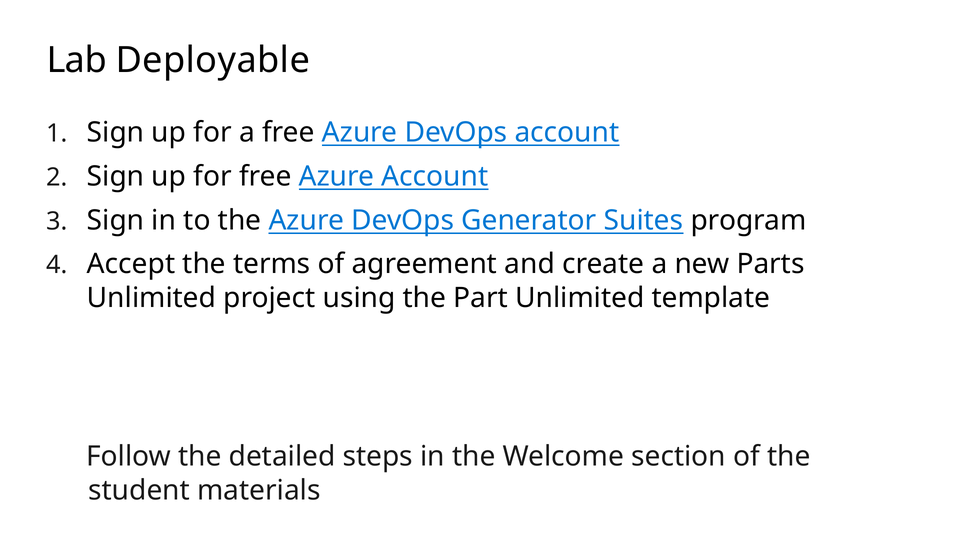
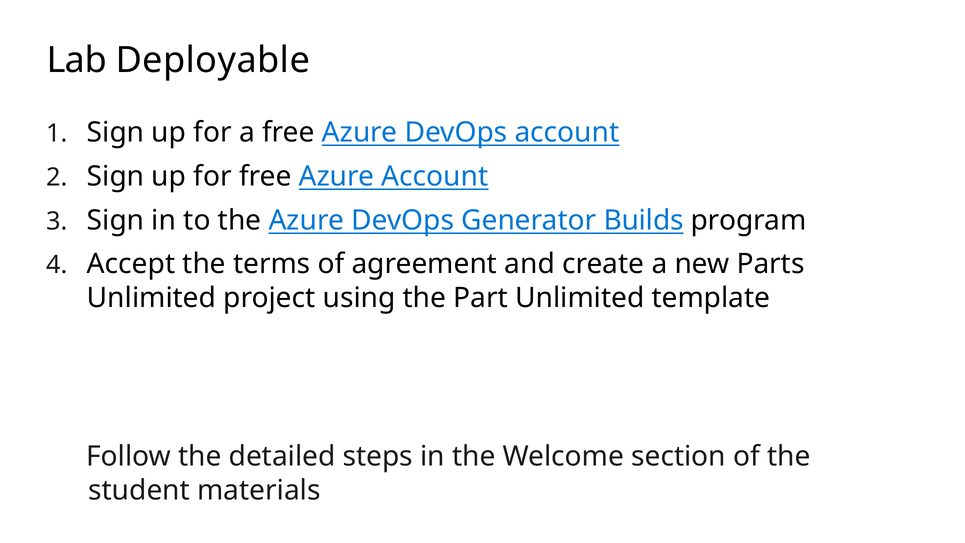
Suites: Suites -> Builds (644, 220)
